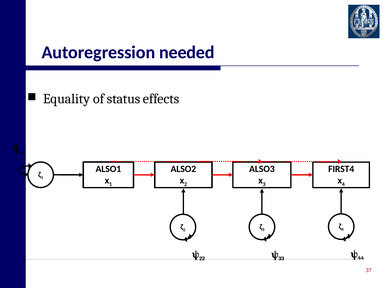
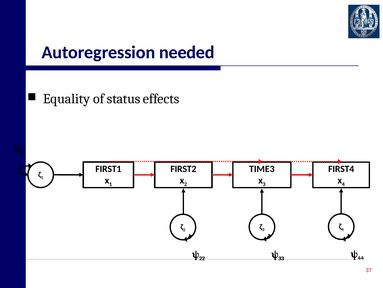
ALSO1: ALSO1 -> FIRST1 (108, 168)
ALSO2: ALSO2 -> FIRST2 (183, 168)
ALSO3: ALSO3 -> TIME3 (262, 168)
